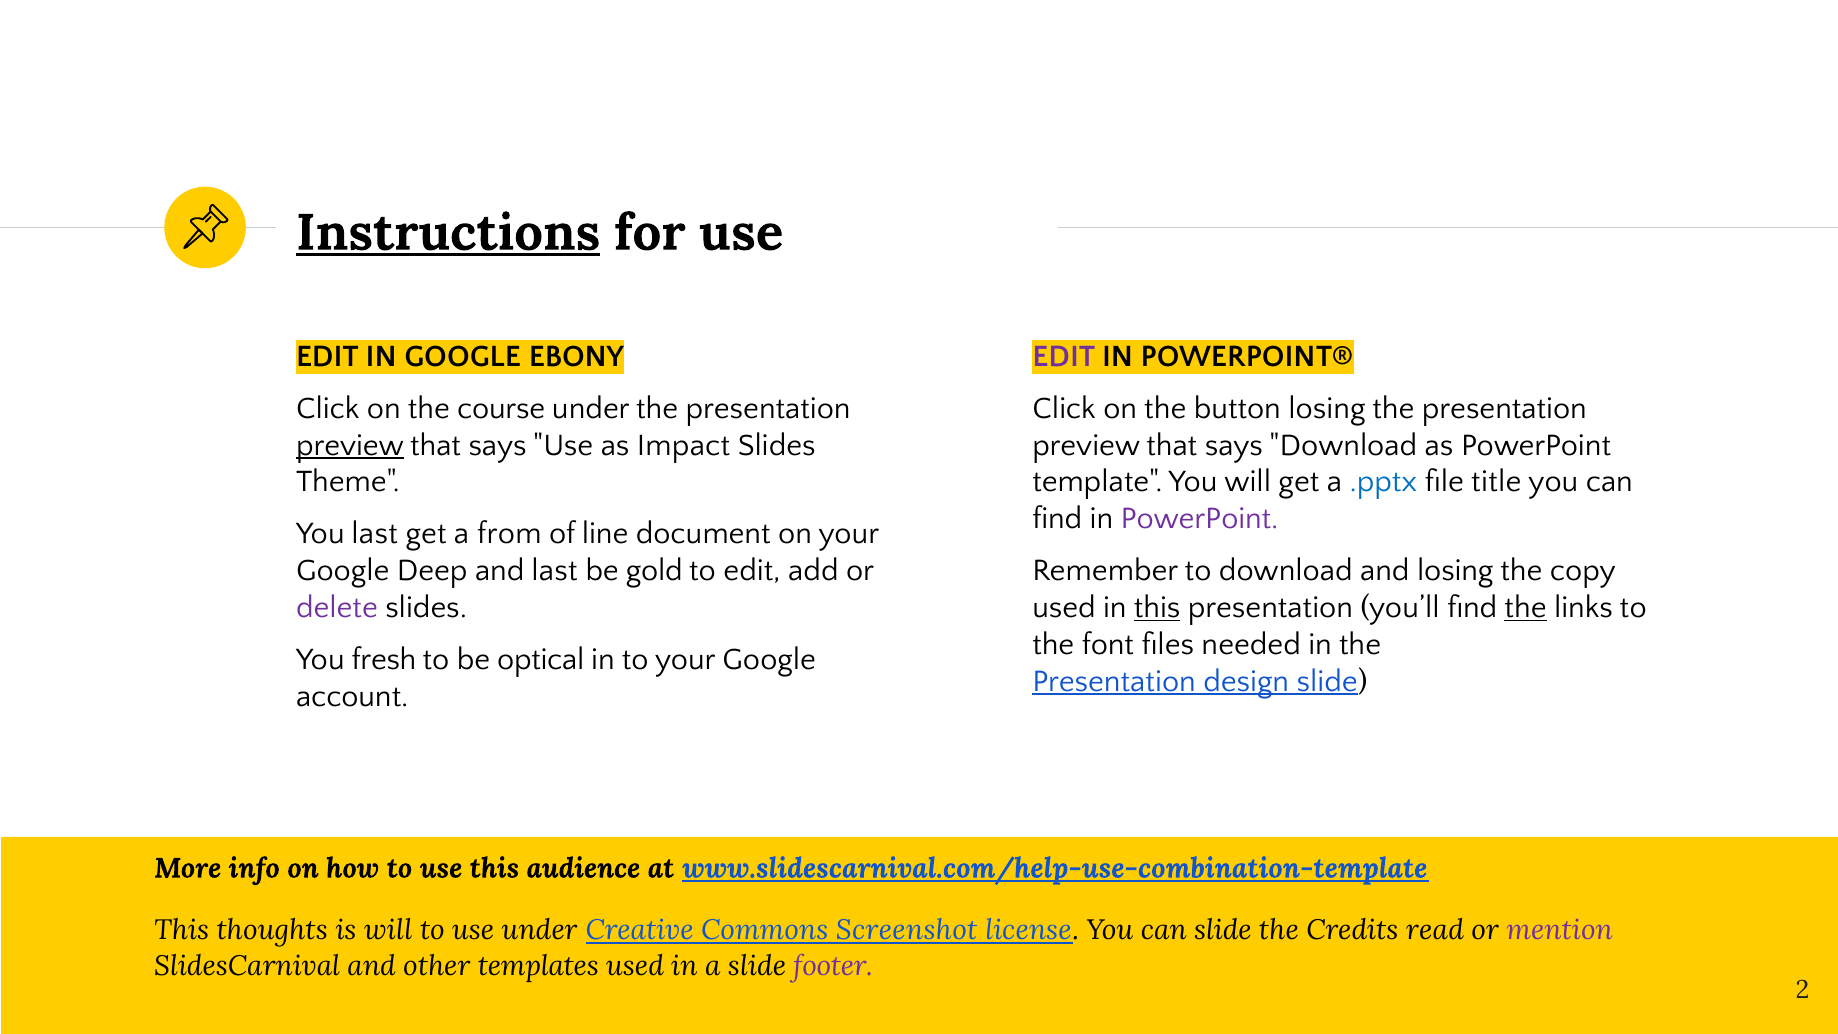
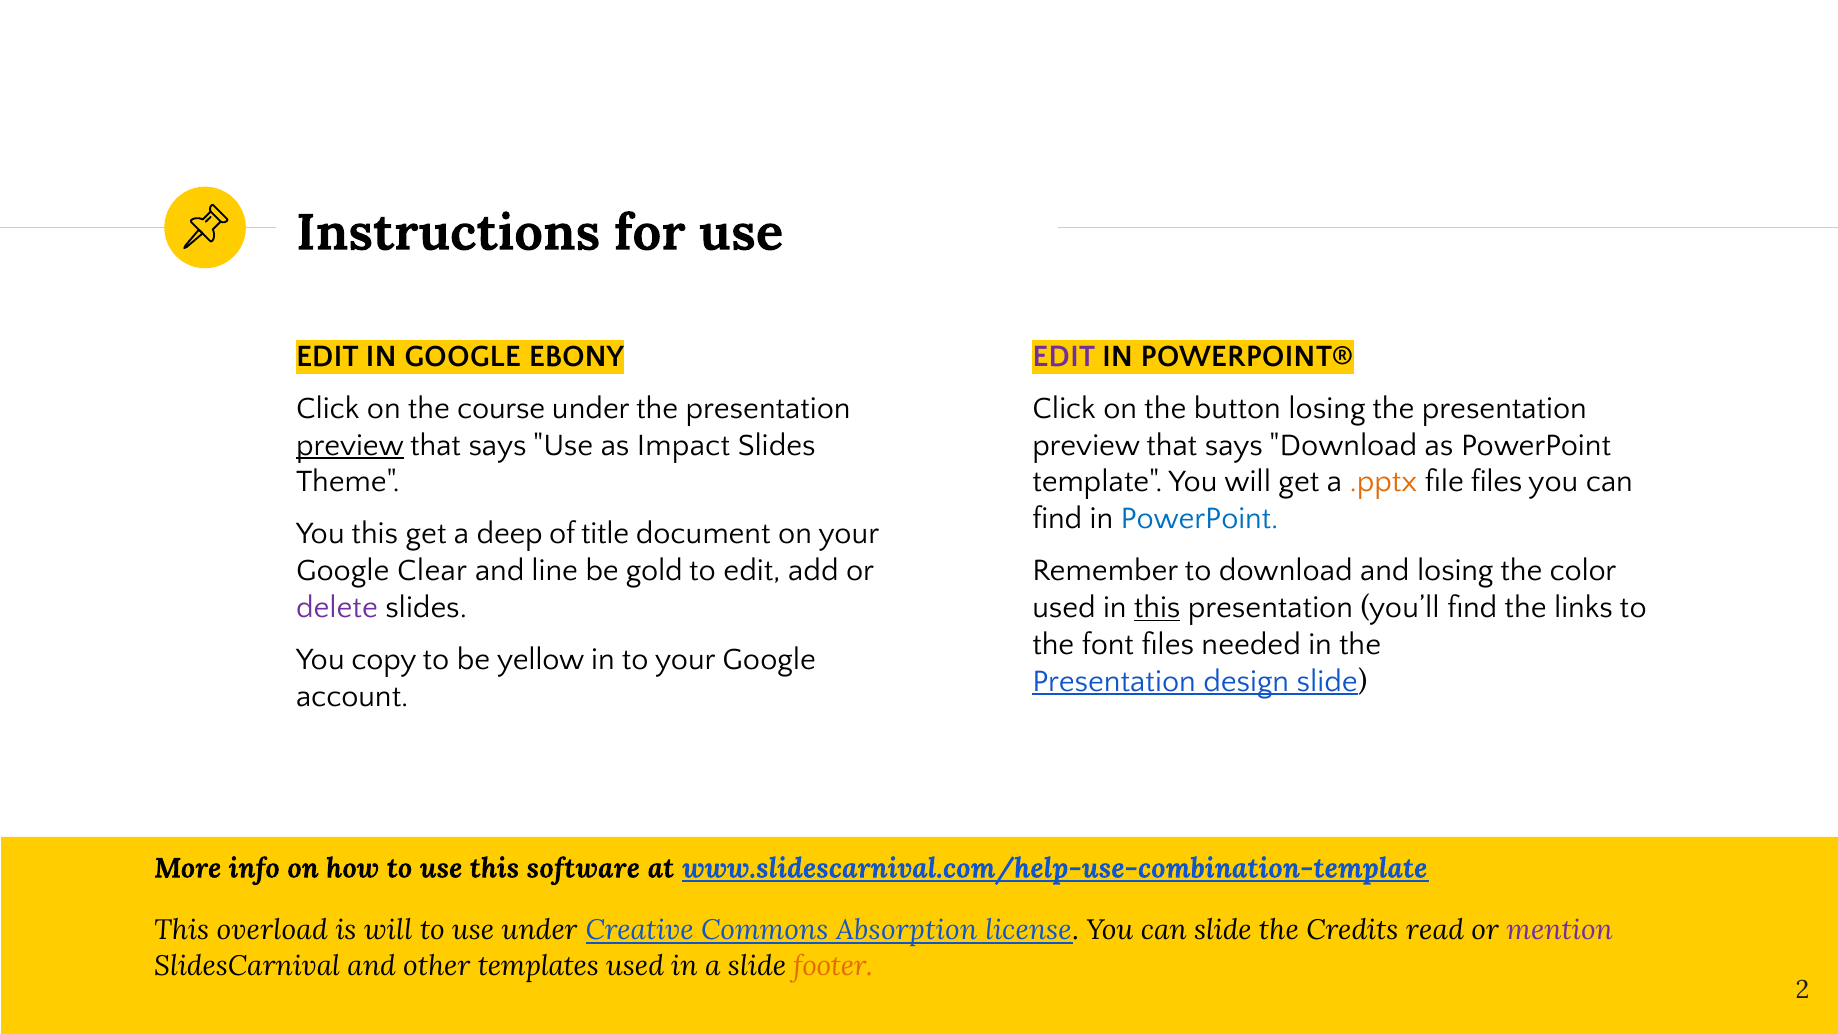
Instructions underline: present -> none (448, 233)
.pptx colour: blue -> orange (1383, 482)
file title: title -> files (1497, 482)
PowerPoint colour: purple -> blue (1199, 519)
You last: last -> this (375, 534)
from: from -> deep (510, 534)
line: line -> title (605, 534)
Deep: Deep -> Clear (432, 571)
and last: last -> line (555, 571)
copy: copy -> color (1583, 571)
the underline: present -> none (1526, 607)
fresh: fresh -> copy (384, 659)
optical: optical -> yellow (541, 659)
audience: audience -> software (583, 868)
thoughts: thoughts -> overload (272, 930)
Screenshot: Screenshot -> Absorption (907, 930)
footer colour: purple -> orange (833, 966)
